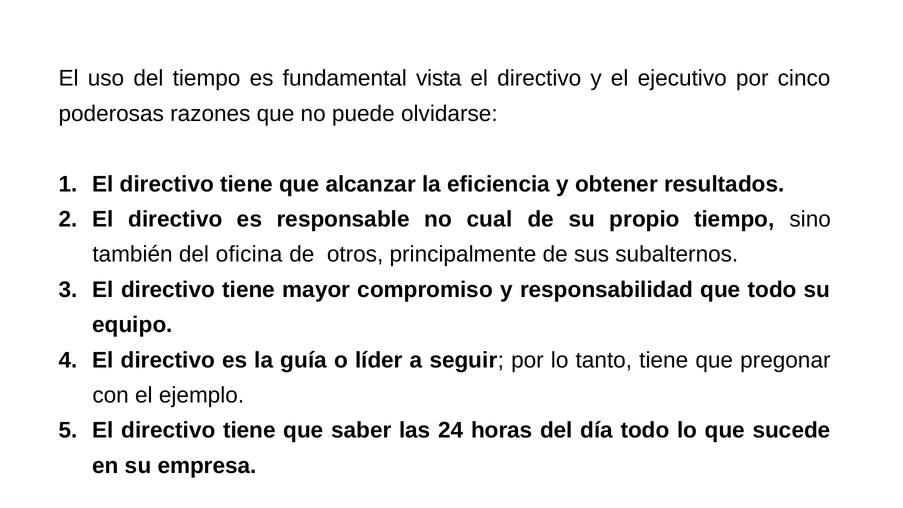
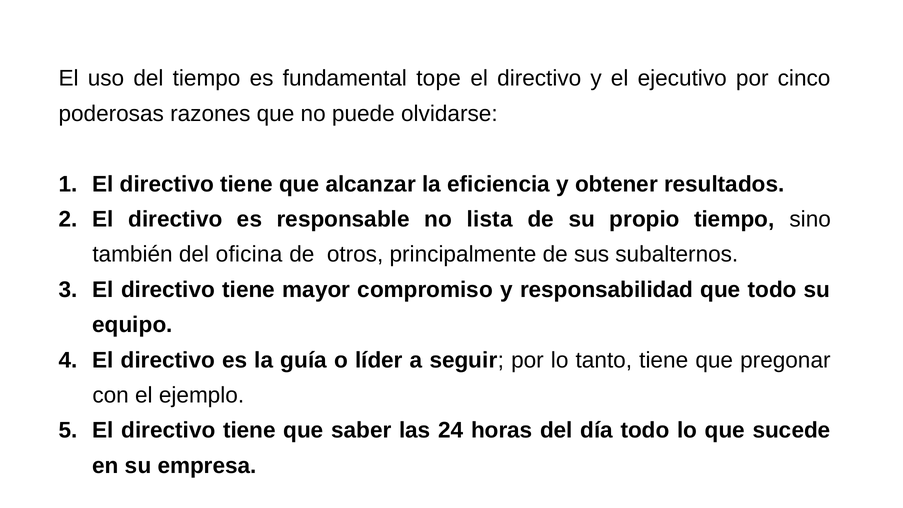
vista: vista -> tope (439, 78)
cual: cual -> lista (490, 219)
